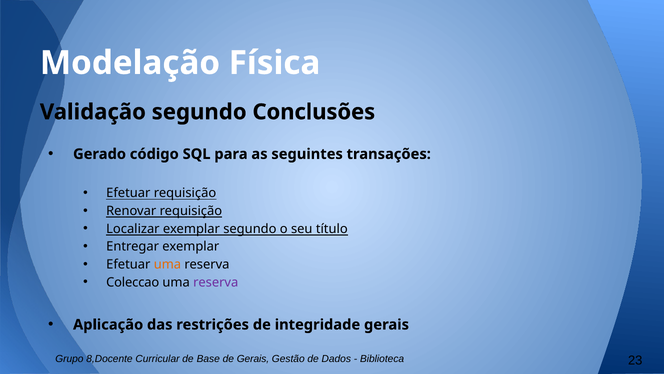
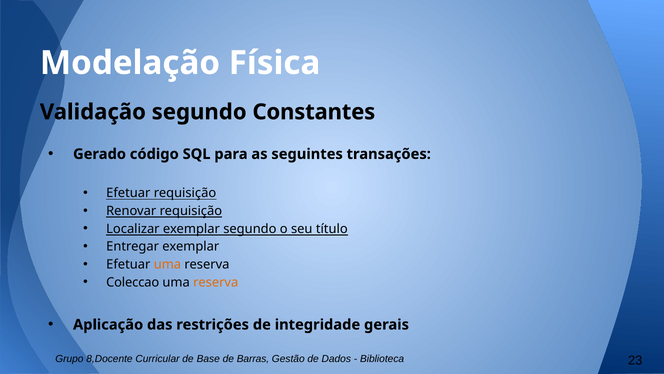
Conclusões: Conclusões -> Constantes (314, 112)
reserva colour: purple -> orange (216, 282)
de Gerais: Gerais -> Barras (253, 358)
